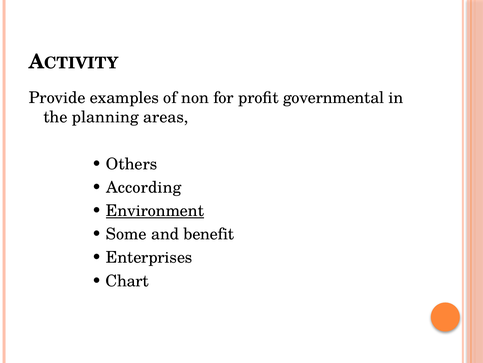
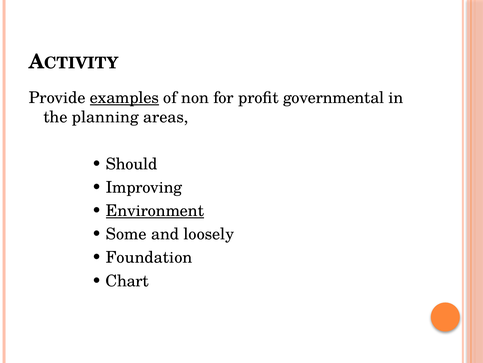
examples underline: none -> present (124, 98)
Others: Others -> Should (132, 164)
According: According -> Improving (144, 187)
benefit: benefit -> loosely (209, 234)
Enterprises: Enterprises -> Foundation (149, 257)
